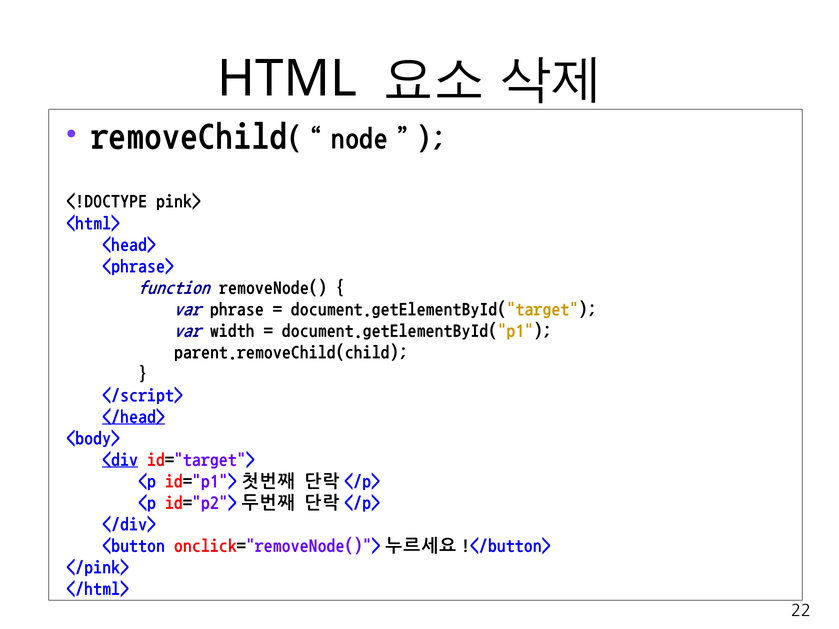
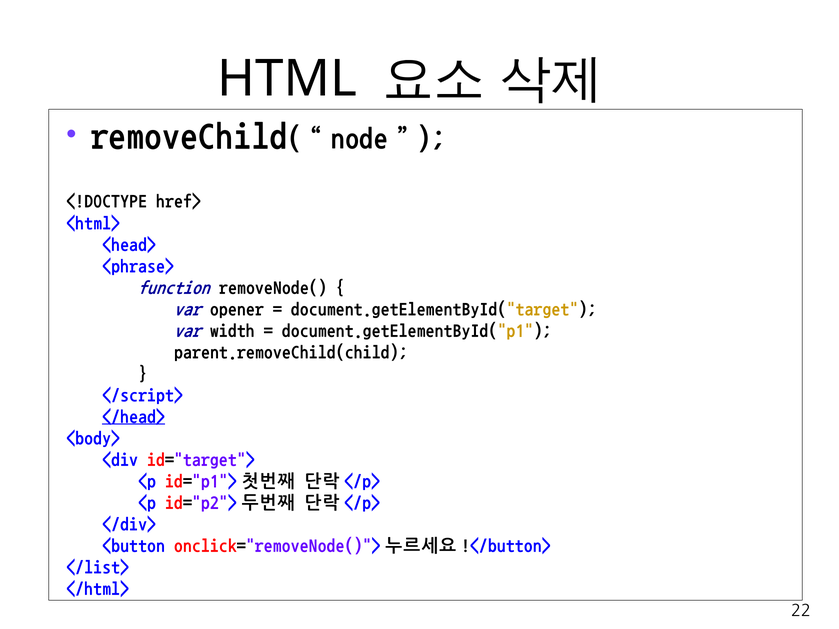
pink>: pink> -> href> (179, 201)
phrase: phrase -> opener (237, 309)
<div underline: present -> none (120, 460)
</pink>: </pink> -> </list> (98, 567)
